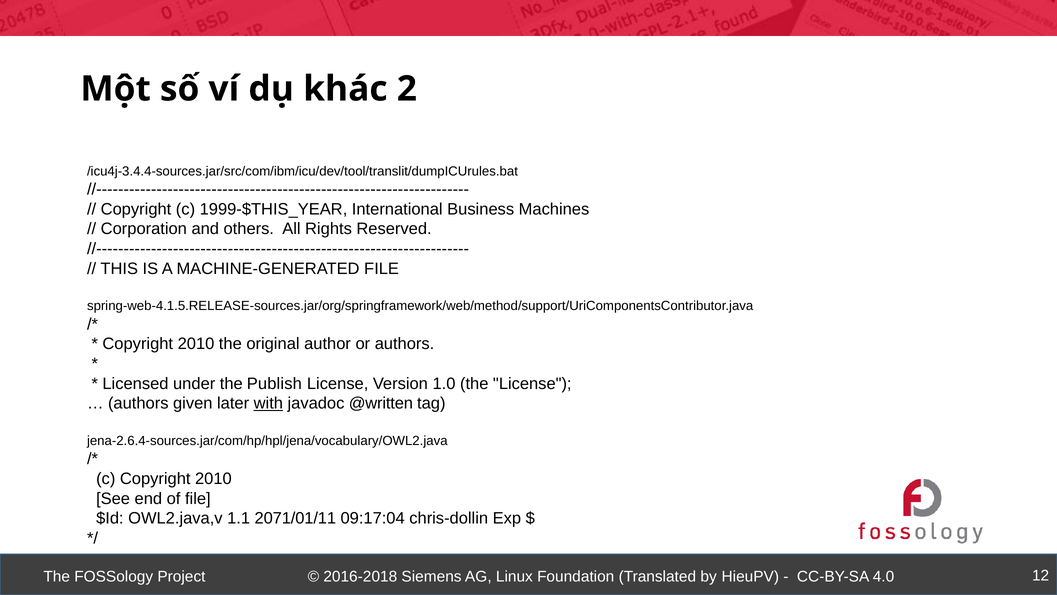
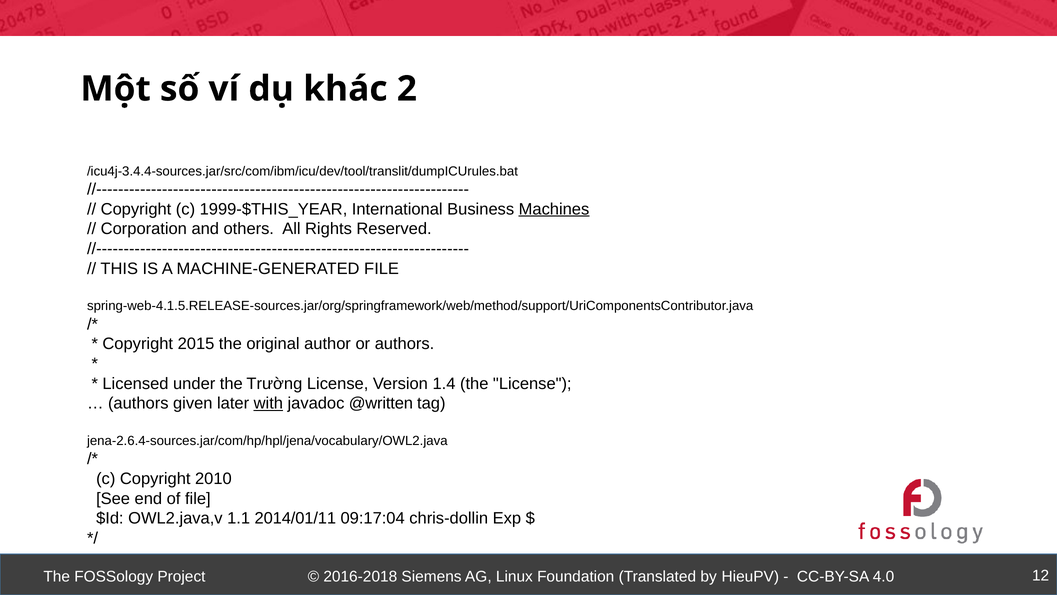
Machines underline: none -> present (554, 209)
2010: 2010 -> 2015 (196, 344)
Publish: Publish -> Trường (274, 383)
1.0: 1.0 -> 1.4 (444, 383)
2071/01/11: 2071/01/11 -> 2014/01/11 (295, 518)
